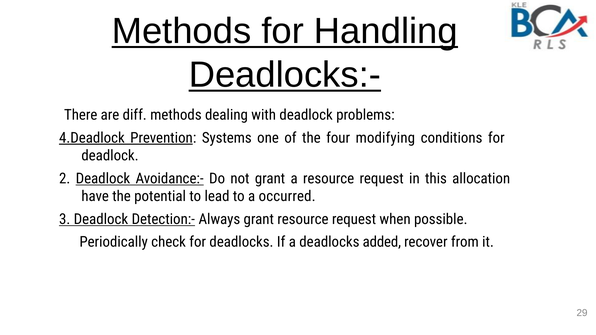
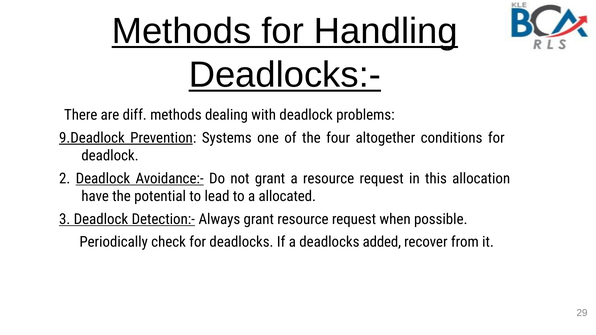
4.Deadlock: 4.Deadlock -> 9.Deadlock (92, 138)
modifying: modifying -> altogether (385, 138)
occurred: occurred -> allocated (287, 197)
